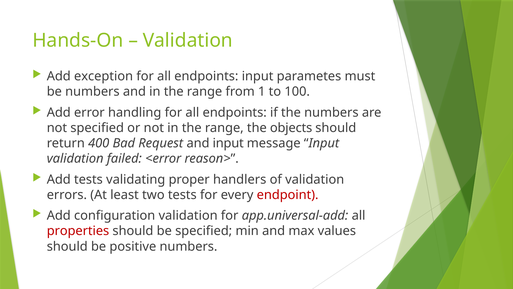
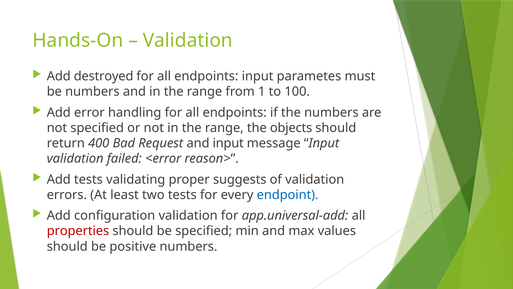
exception: exception -> destroyed (104, 76)
handlers: handlers -> suggests (240, 179)
endpoint colour: red -> blue (288, 195)
